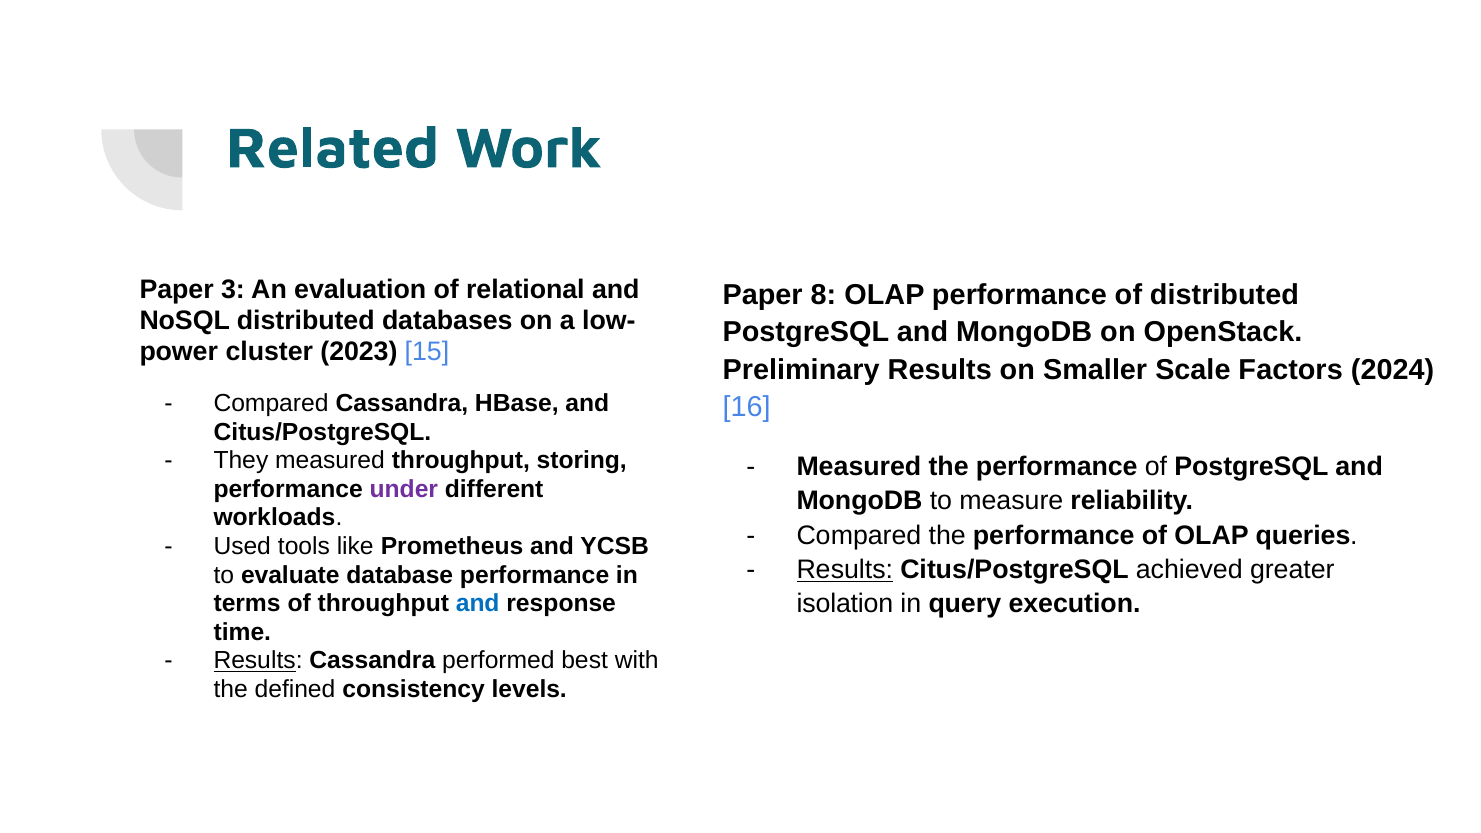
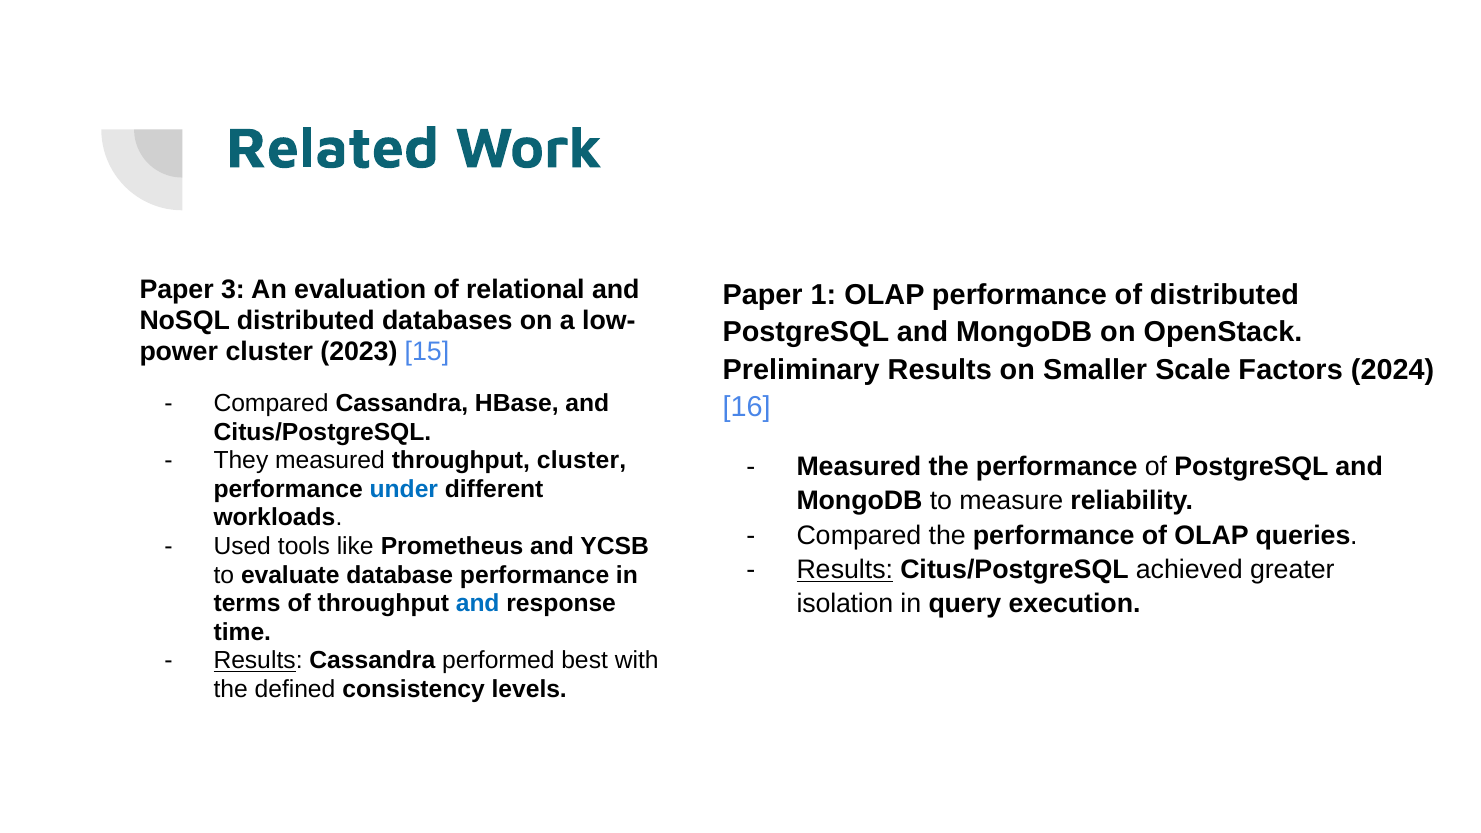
8: 8 -> 1 (823, 295)
throughput storing: storing -> cluster (582, 461)
under colour: purple -> blue (404, 489)
